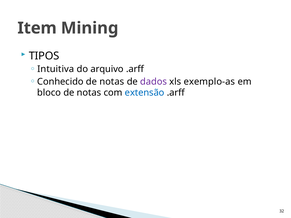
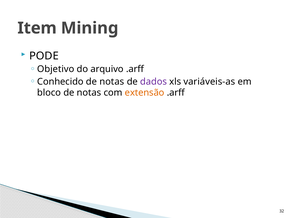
TIPOS: TIPOS -> PODE (44, 56)
Intuitiva: Intuitiva -> Objetivo (56, 69)
exemplo-as: exemplo-as -> variáveis-as (209, 82)
extensão colour: blue -> orange (145, 93)
